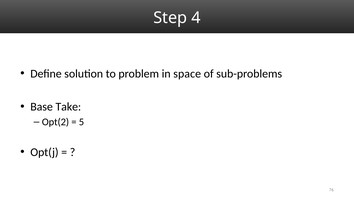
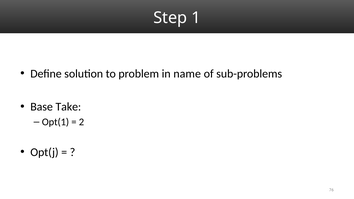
4: 4 -> 1 (196, 18)
space: space -> name (187, 74)
Opt(2: Opt(2 -> Opt(1 (55, 122)
5: 5 -> 2 (81, 122)
